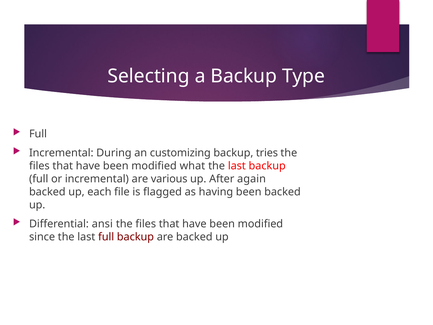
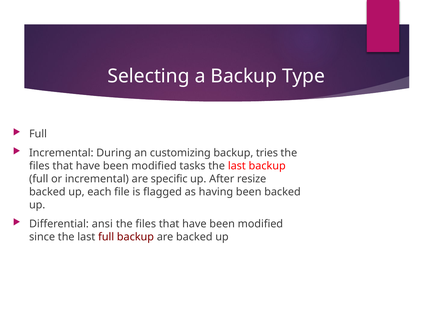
what: what -> tasks (192, 166)
various: various -> specific (169, 179)
again: again -> resize (252, 179)
